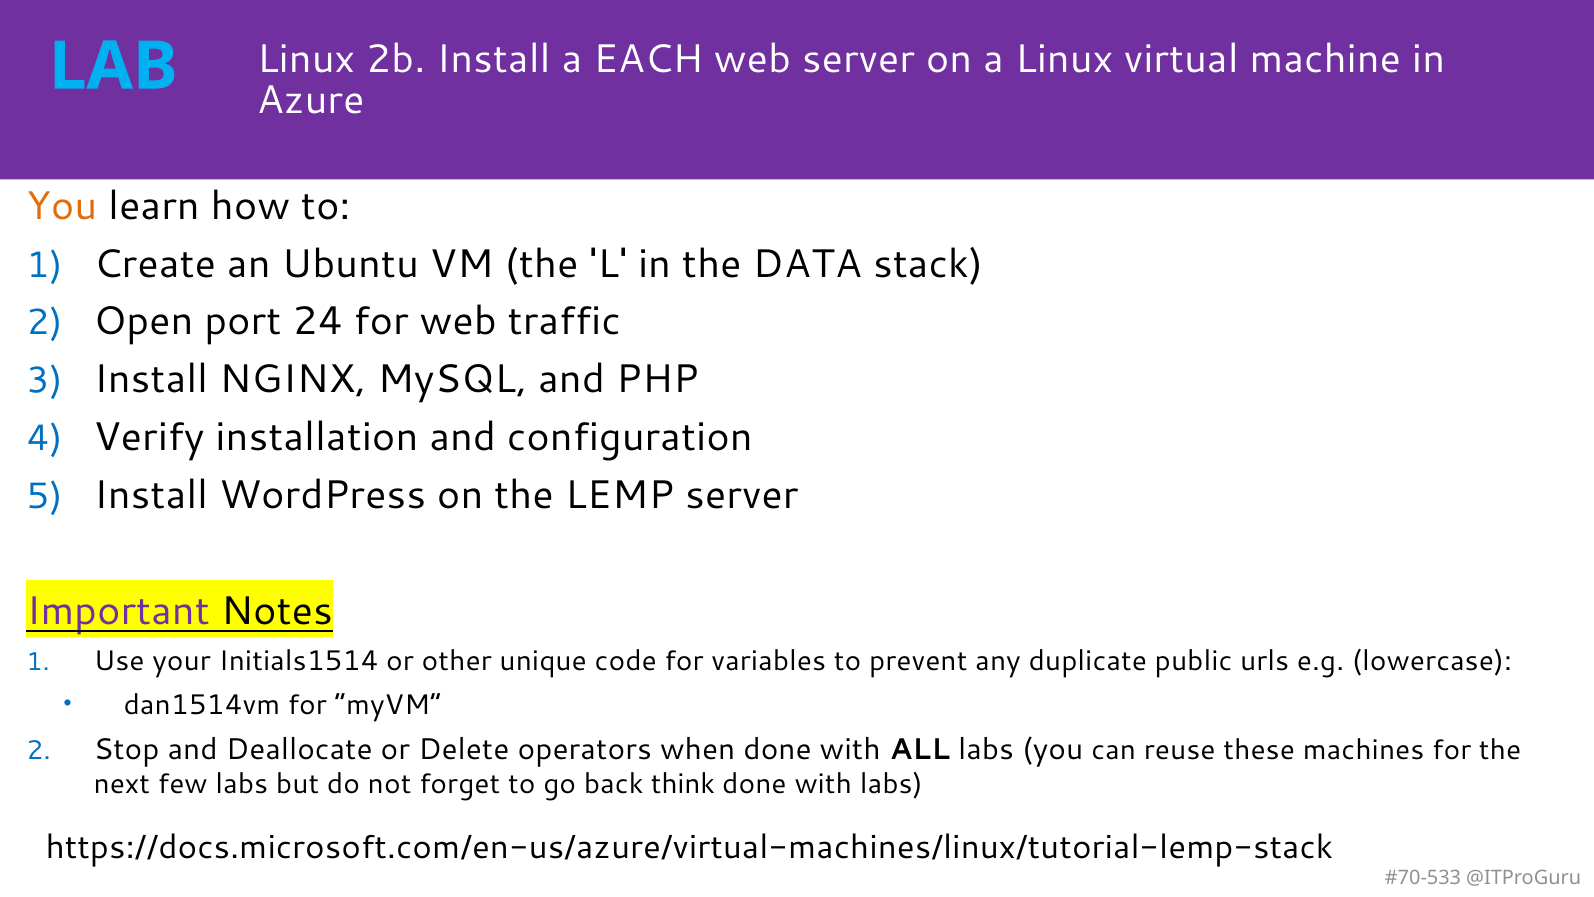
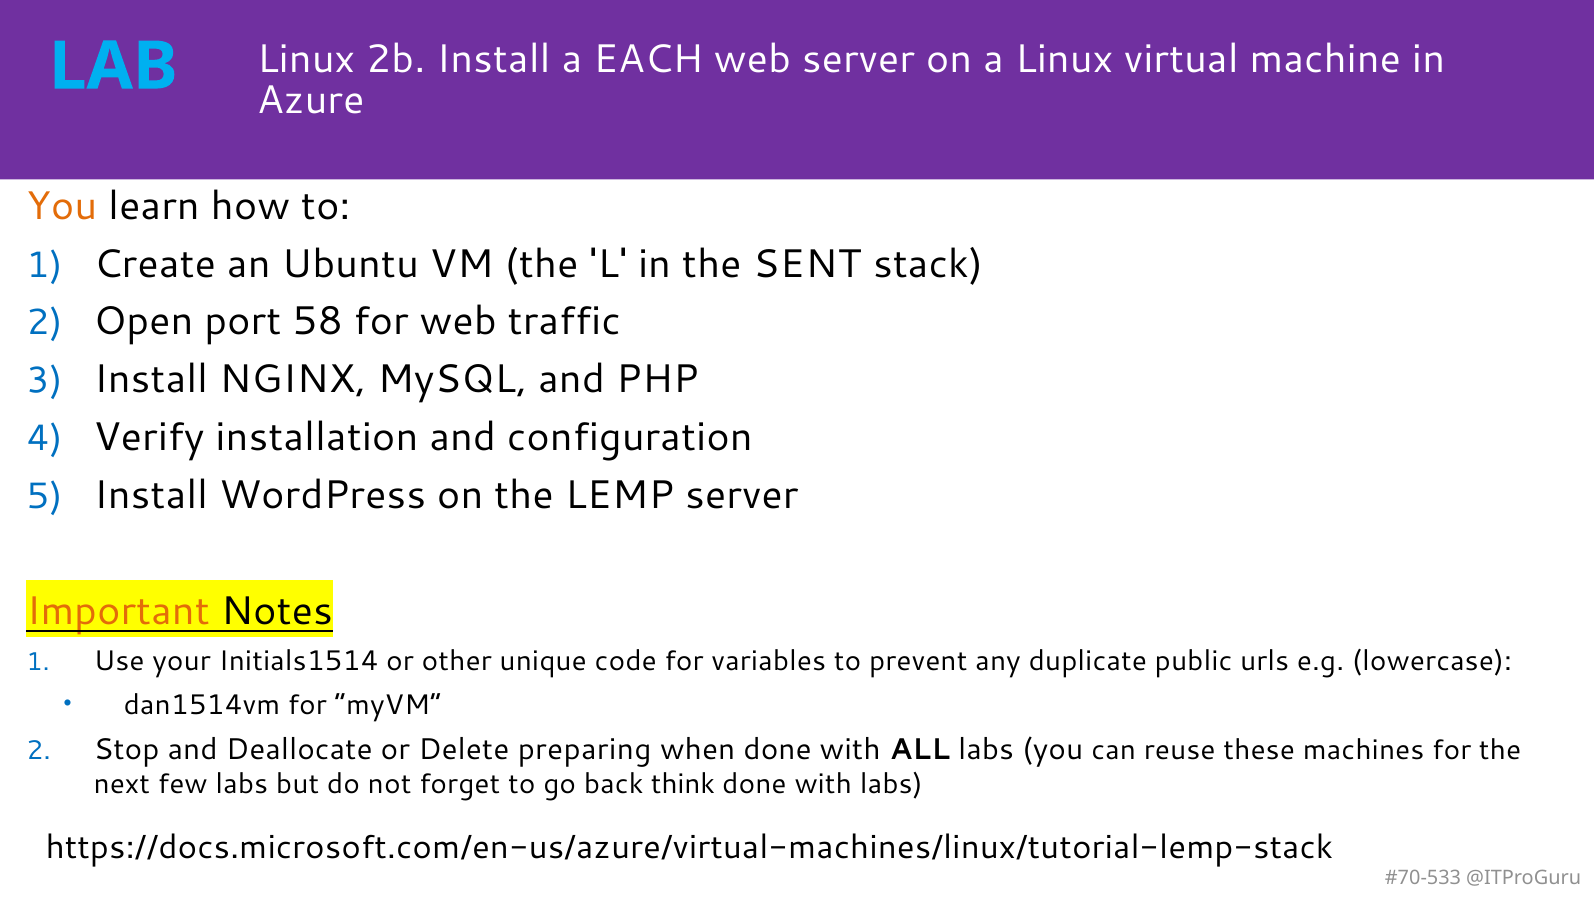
DATA: DATA -> SENT (807, 264)
24: 24 -> 58 (318, 322)
Important colour: purple -> orange (118, 611)
operators: operators -> preparing (585, 749)
